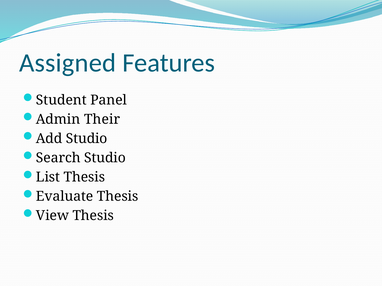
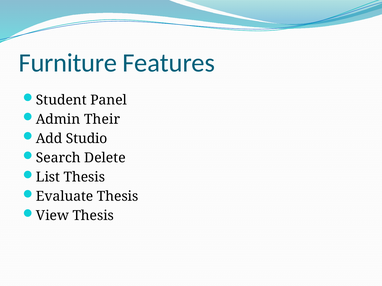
Assigned: Assigned -> Furniture (68, 63)
Search Studio: Studio -> Delete (105, 158)
